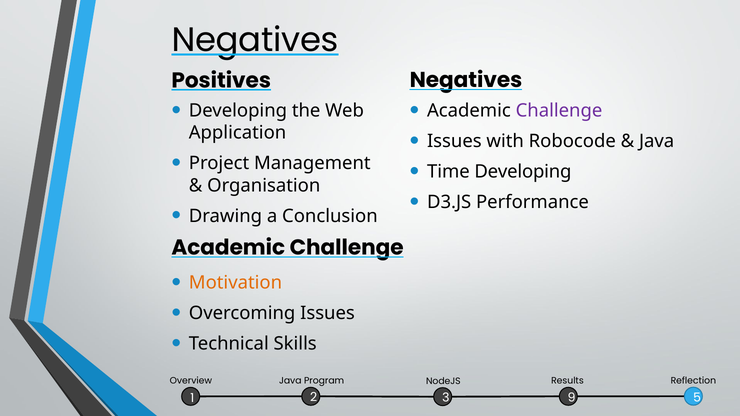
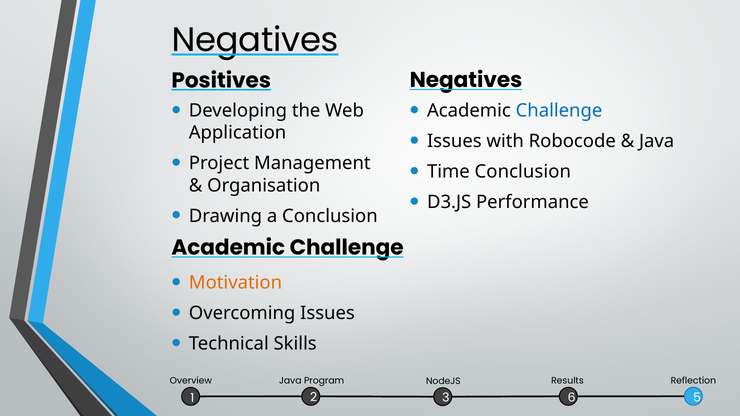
Challenge colour: purple -> blue (559, 111)
Time Developing: Developing -> Conclusion (523, 172)
9: 9 -> 6 (572, 398)
